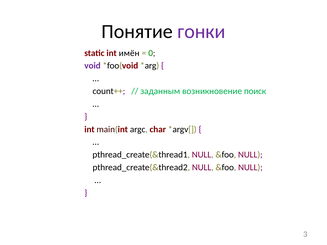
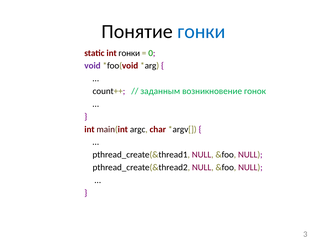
гонки colour: purple -> blue (201, 32)
int имён: имён -> гонки (129, 53)
поиск: поиск -> гонок (255, 91)
